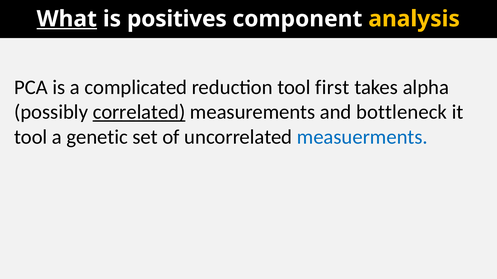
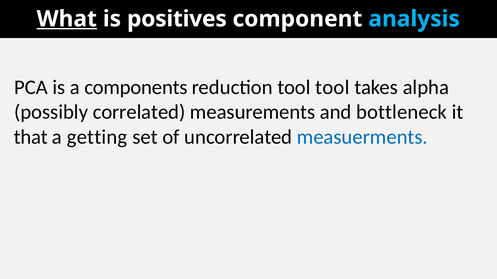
analysis colour: yellow -> light blue (414, 19)
complicated: complicated -> components (136, 88)
tool first: first -> tool (332, 88)
correlated underline: present -> none (139, 112)
tool: tool -> that (31, 137)
genetic: genetic -> getting (97, 137)
